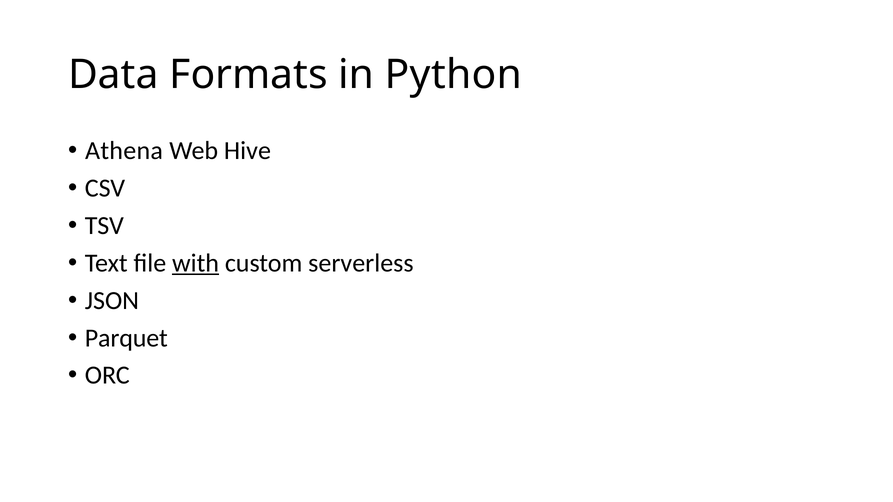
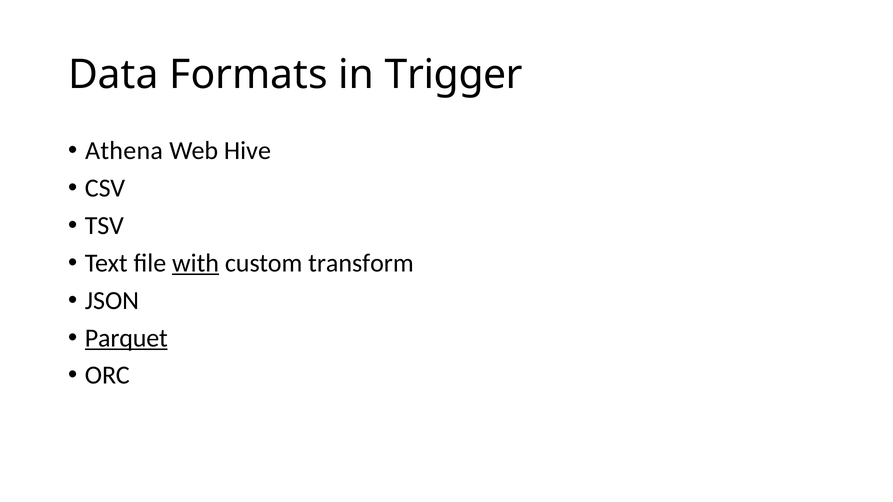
Python: Python -> Trigger (454, 75)
serverless: serverless -> transform (361, 263)
Parquet underline: none -> present (126, 338)
